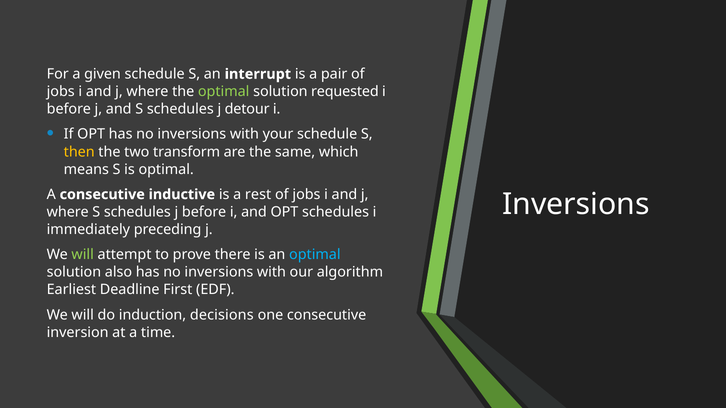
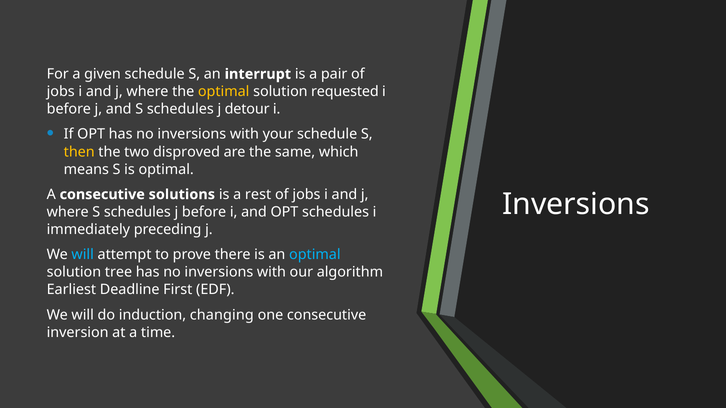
optimal colour: light green -> yellow (224, 92)
transform: transform -> disproved (187, 152)
inductive: inductive -> solutions (182, 195)
will colour: light green -> light blue (83, 255)
also: also -> tree (118, 272)
decisions: decisions -> changing (222, 315)
